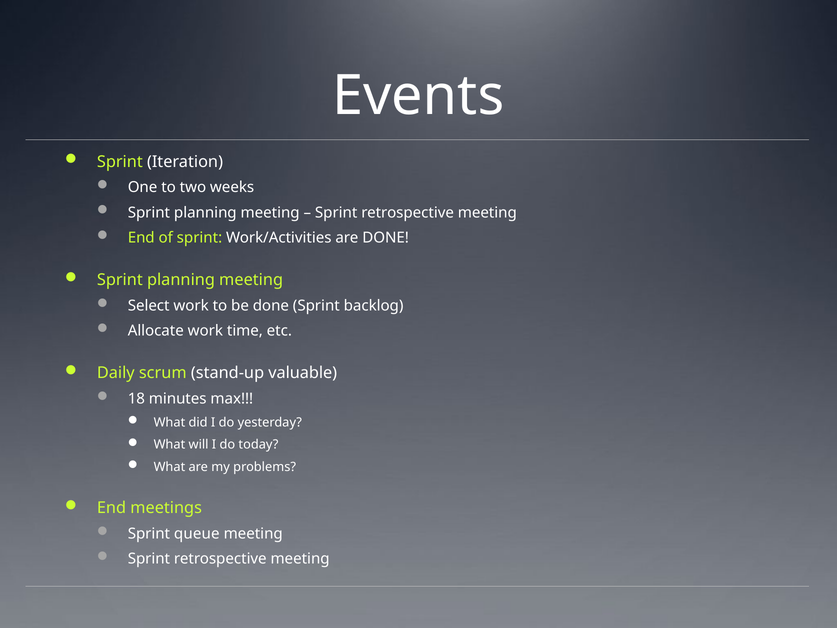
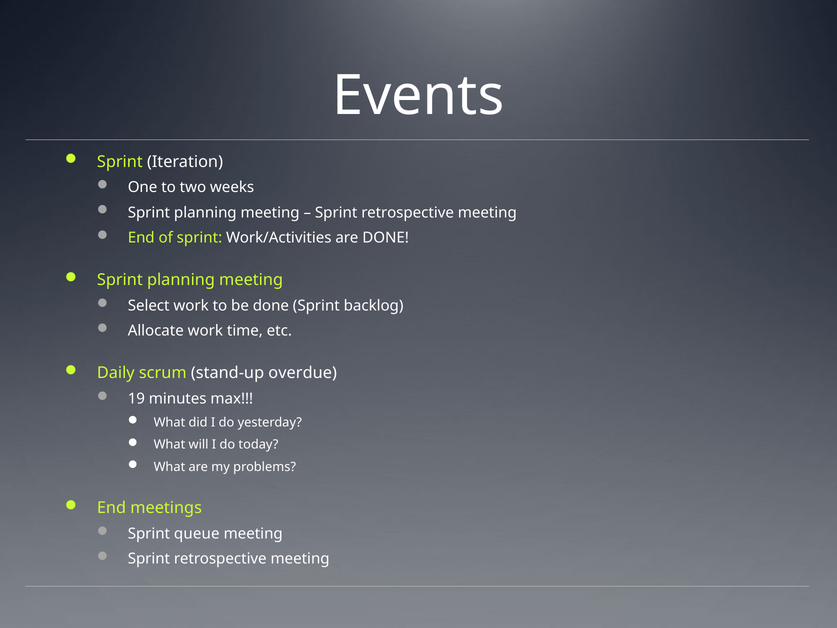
valuable: valuable -> overdue (303, 373)
18: 18 -> 19 (136, 399)
